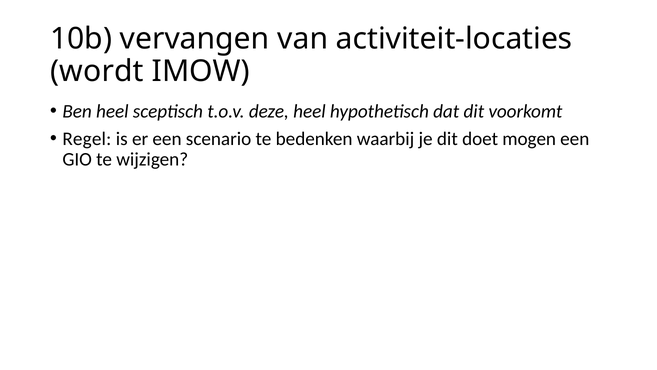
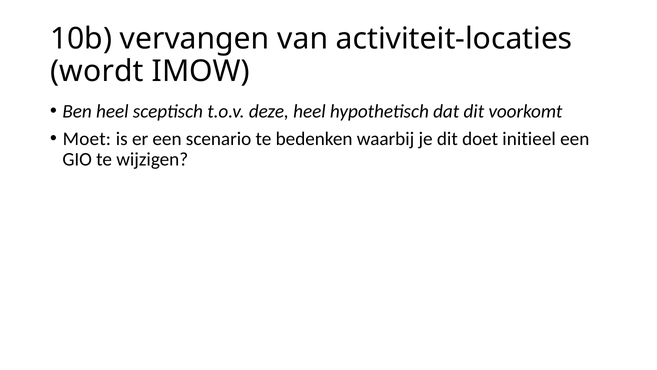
Regel: Regel -> Moet (87, 139)
mogen: mogen -> initieel (529, 139)
